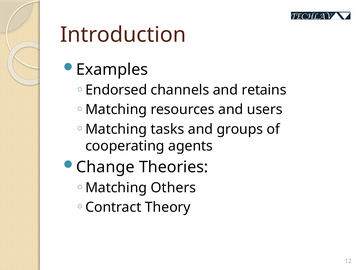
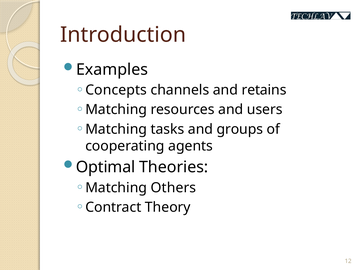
Endorsed: Endorsed -> Concepts (116, 90)
Change: Change -> Optimal (106, 167)
